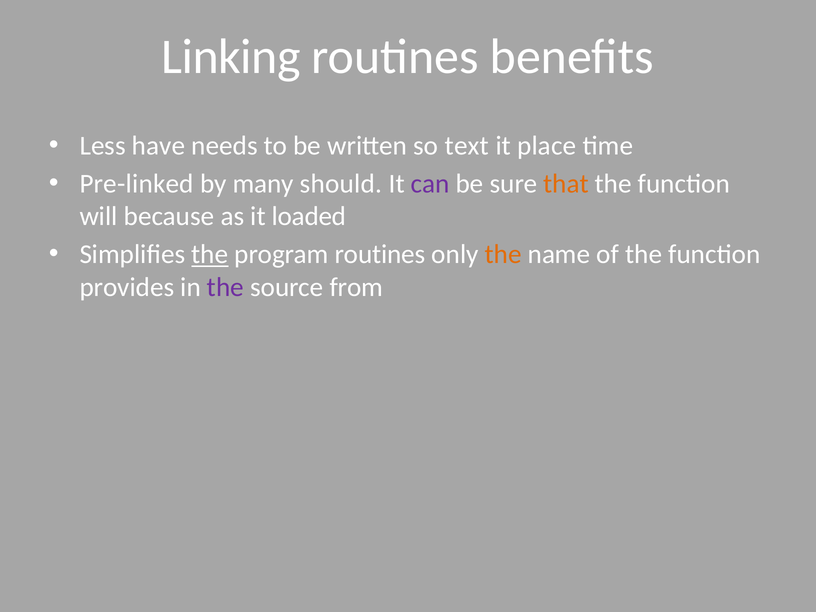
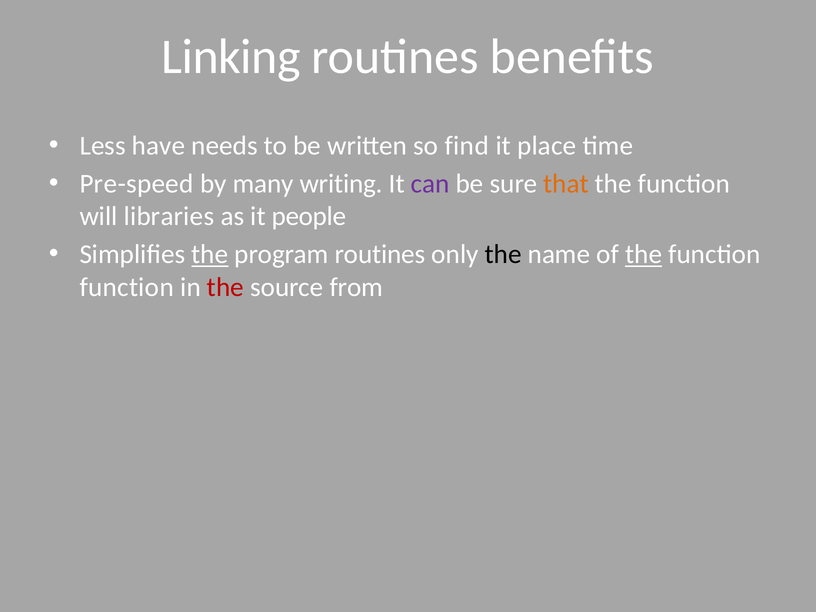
text: text -> find (467, 146)
Pre-linked: Pre-linked -> Pre-speed (137, 184)
should: should -> writing (341, 184)
because: because -> libraries (169, 216)
loaded: loaded -> people (309, 216)
the colour: orange -> black (503, 254)
the underline: none -> present (644, 254)
provides: provides -> function (127, 287)
the colour: purple -> red (225, 287)
